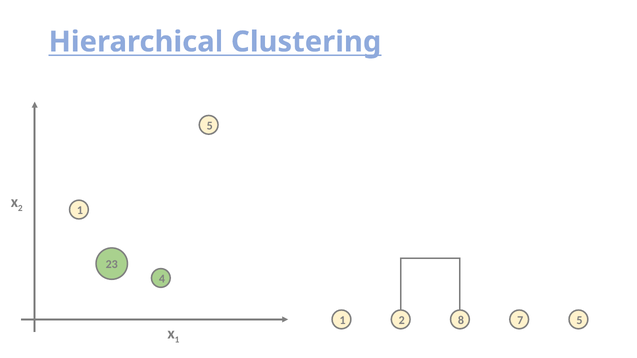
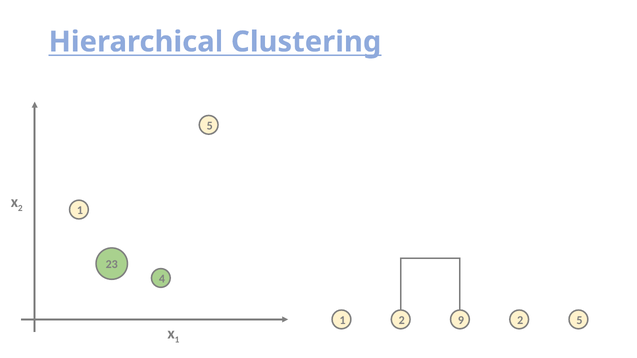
8: 8 -> 9 (461, 320)
1 7: 7 -> 2 (520, 320)
